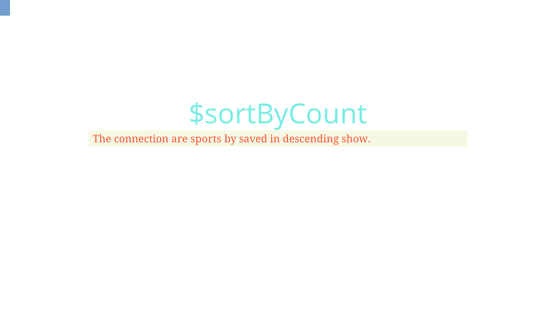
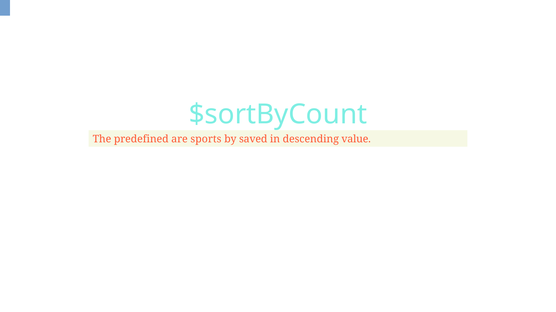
connection: connection -> predefined (141, 140)
show: show -> value (356, 140)
